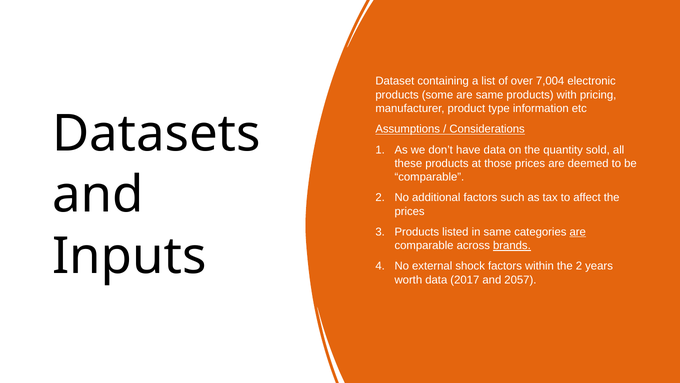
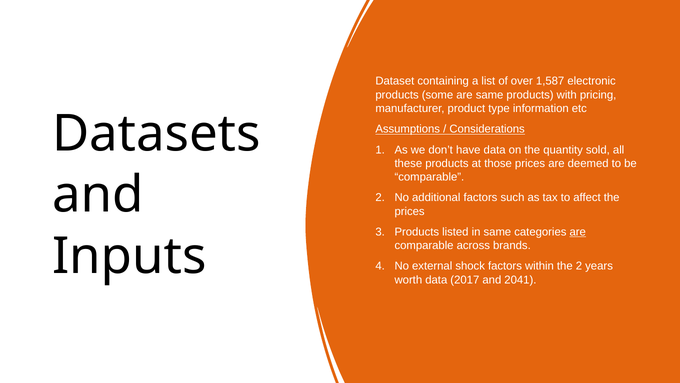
7,004: 7,004 -> 1,587 (550, 81)
brands underline: present -> none (512, 245)
2057: 2057 -> 2041 (520, 279)
